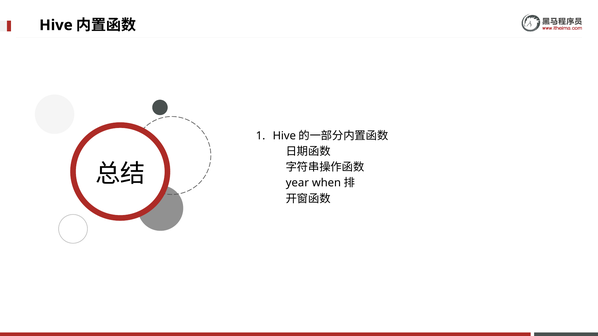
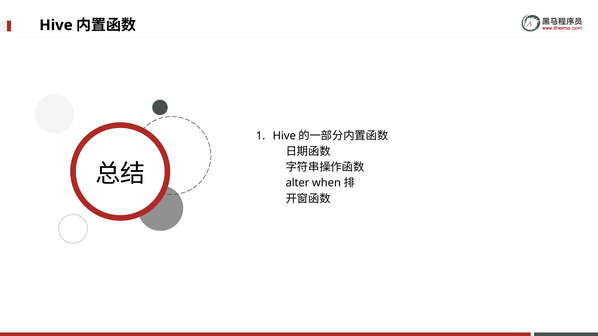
year: year -> alter (297, 183)
